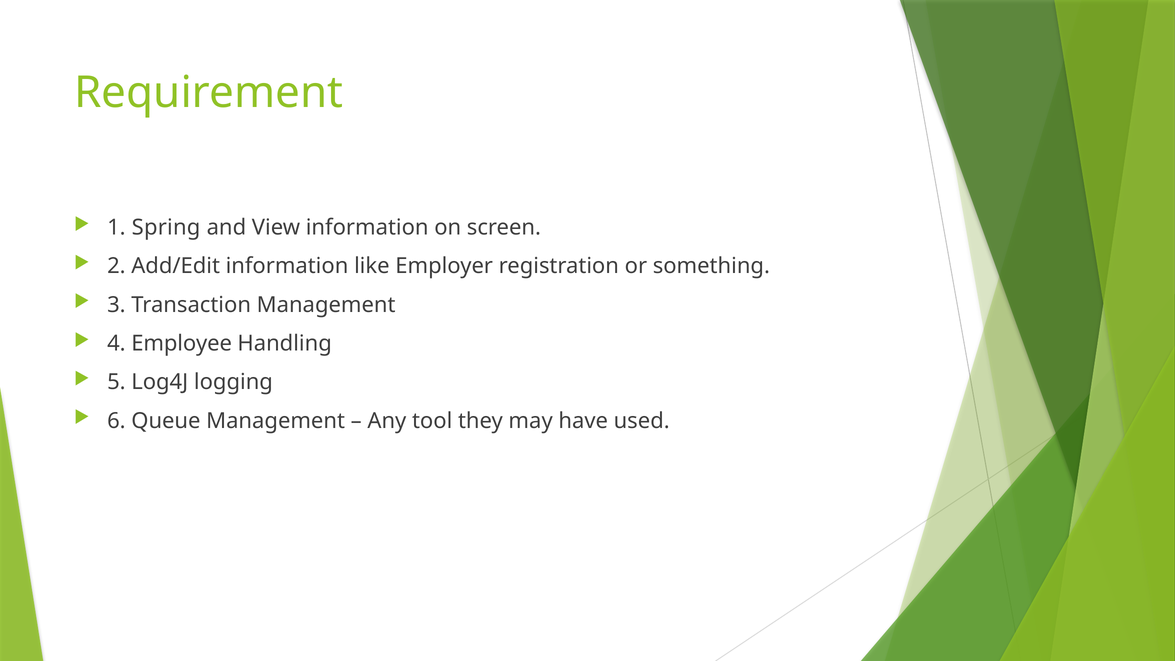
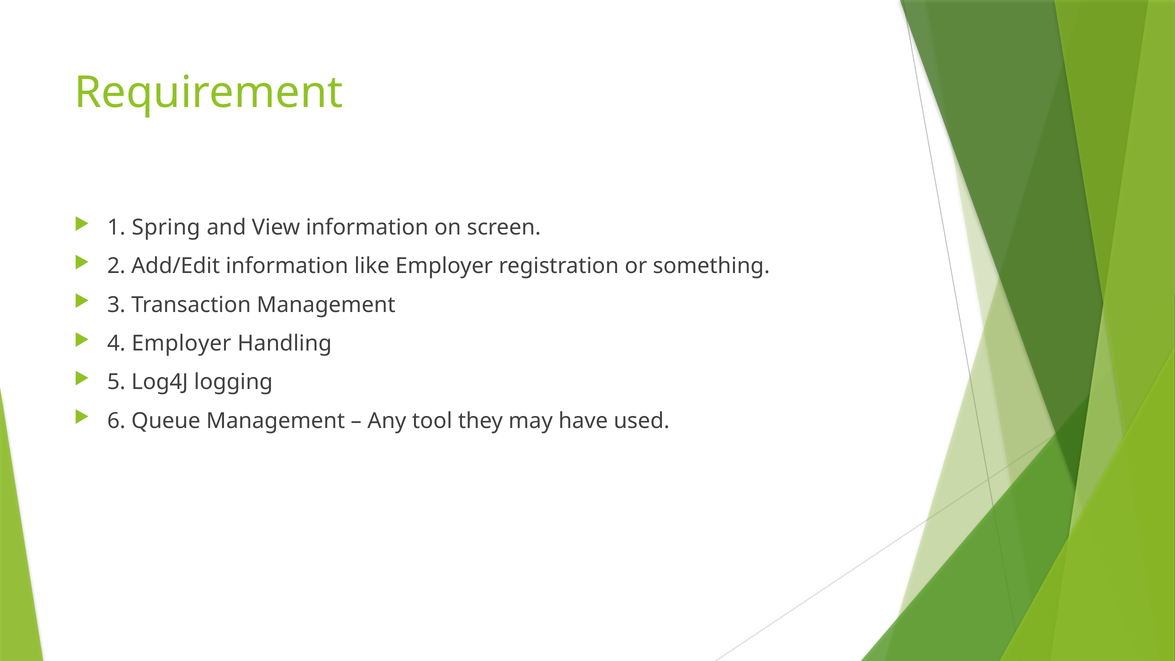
4 Employee: Employee -> Employer (181, 343)
